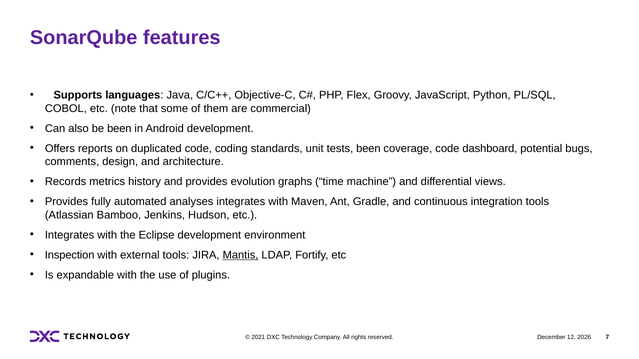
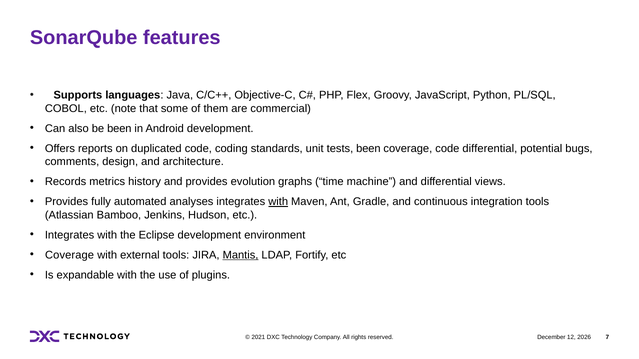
code dashboard: dashboard -> differential (490, 149)
with underline: none -> present (278, 202)
Inspection: Inspection -> Coverage (70, 255)
